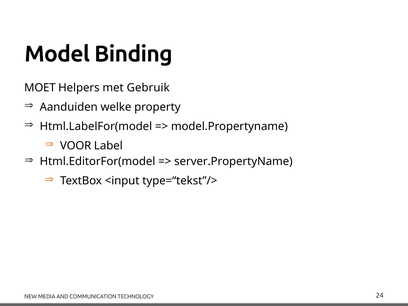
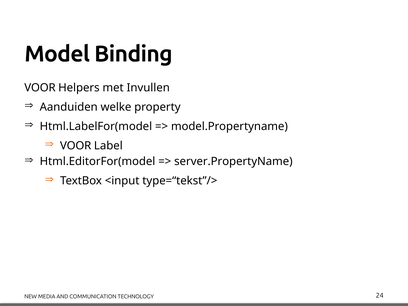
MOET: MOET -> VOOR (40, 88)
Gebruik: Gebruik -> Invullen (148, 88)
